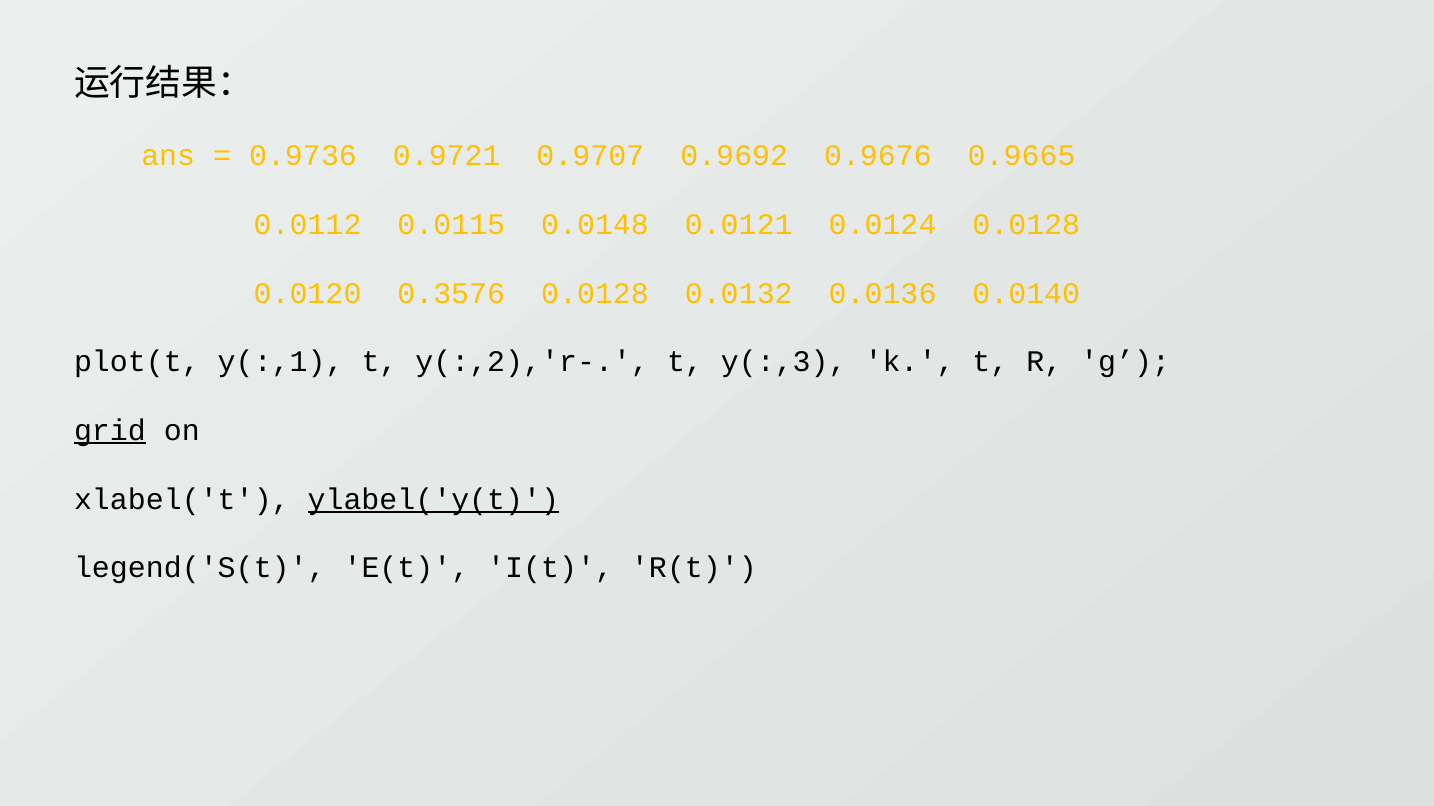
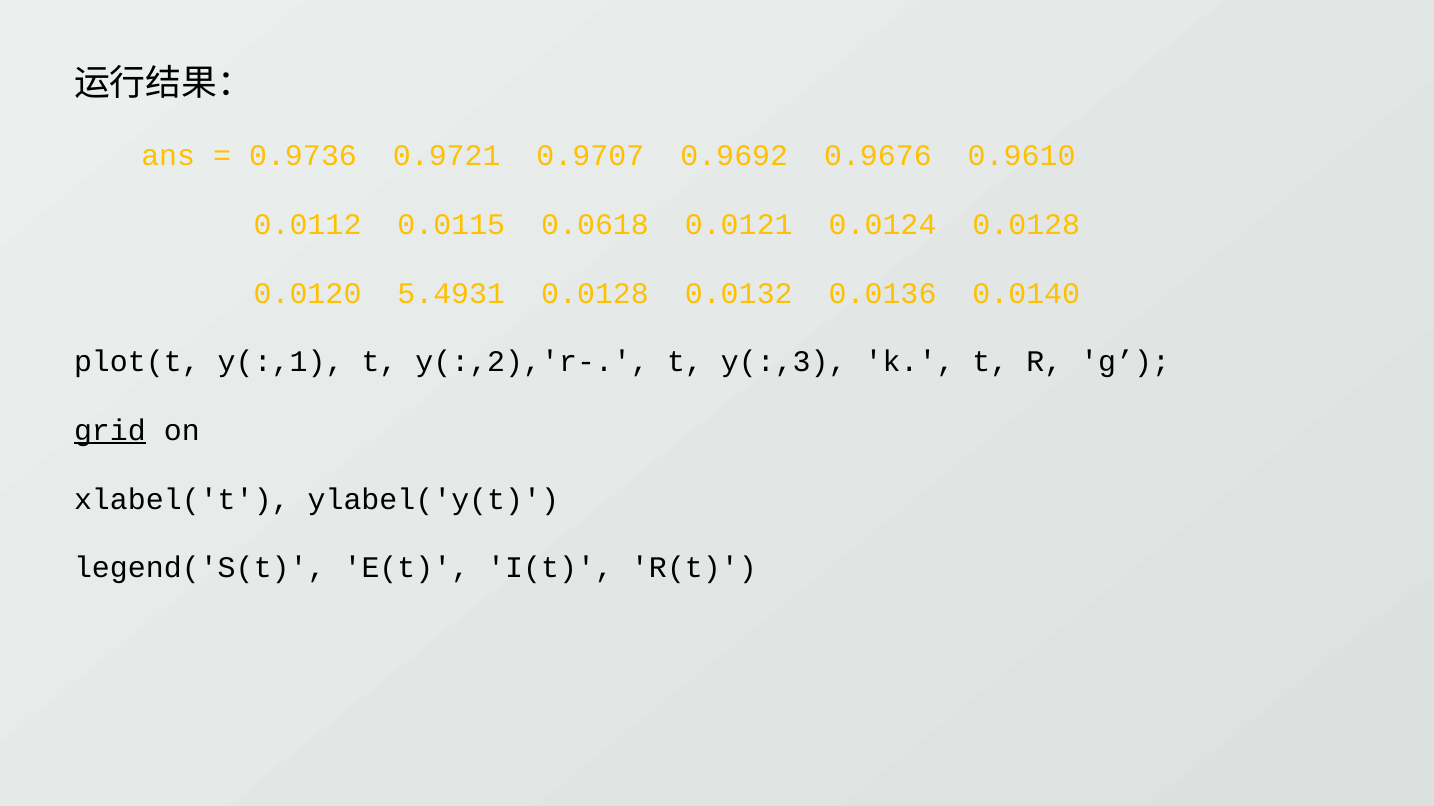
0.9665: 0.9665 -> 0.9610 (1022, 156)
0.0148: 0.0148 -> 0.0618 (595, 225)
0.3576: 0.3576 -> 5.4931 (451, 293)
ylabel('y(t underline: present -> none (433, 500)
